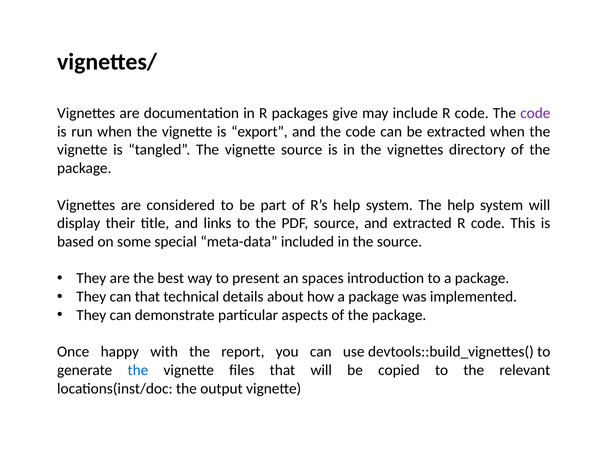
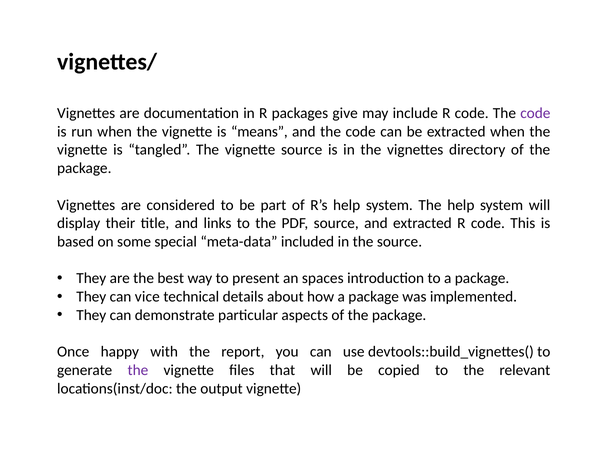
export: export -> means (259, 132)
can that: that -> vice (147, 297)
the colour: blue -> purple (138, 371)
